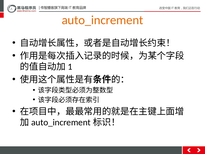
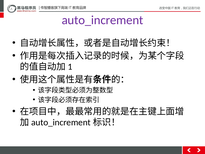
auto_increment colour: orange -> purple (102, 20)
